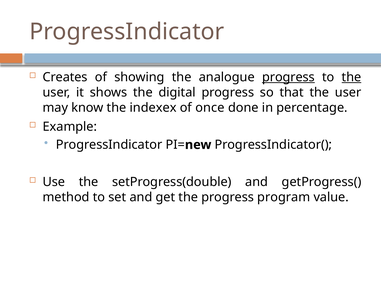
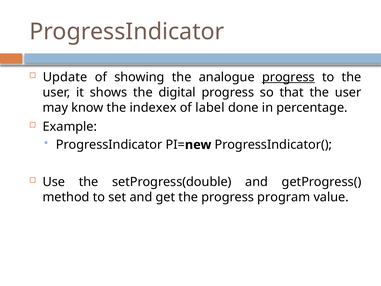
Creates: Creates -> Update (65, 77)
the underline: present -> none (352, 77)
once: once -> label (210, 108)
